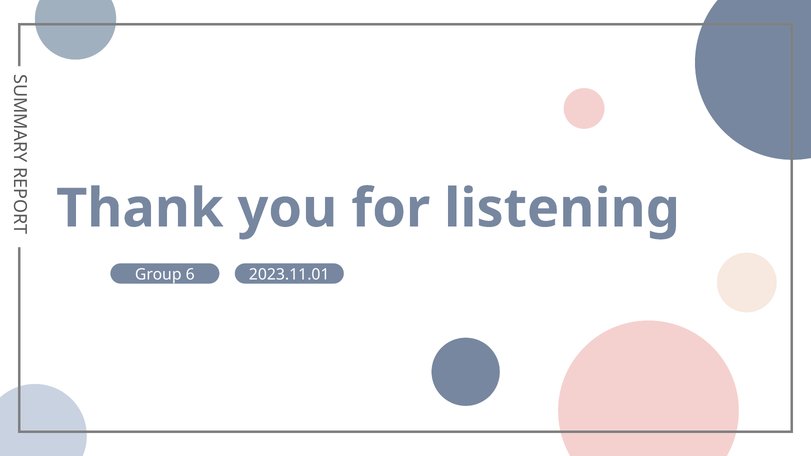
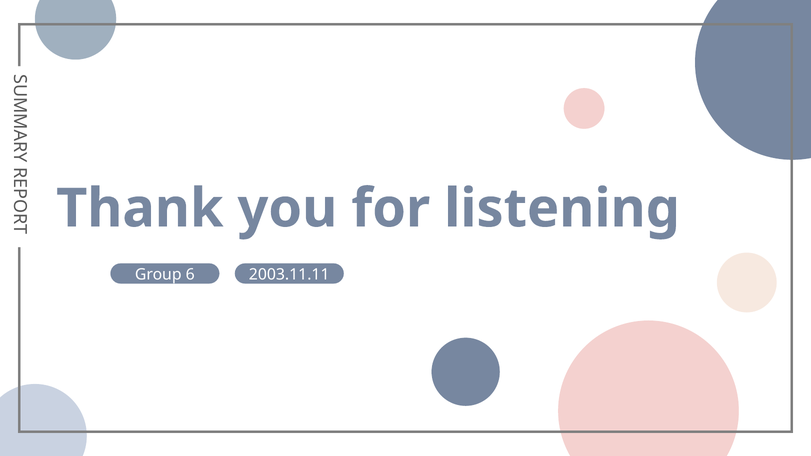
2023.11.01: 2023.11.01 -> 2003.11.11 (289, 275)
